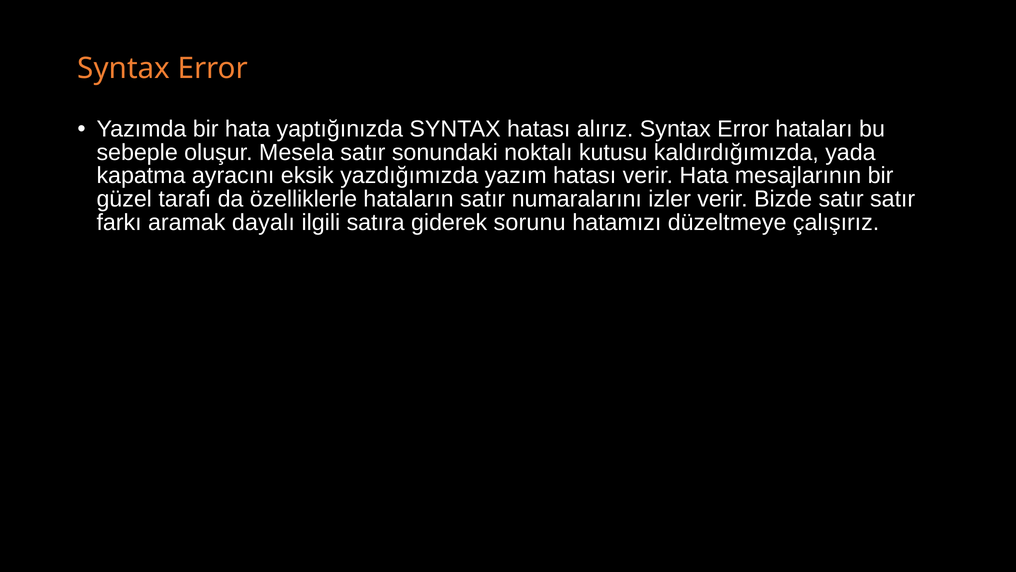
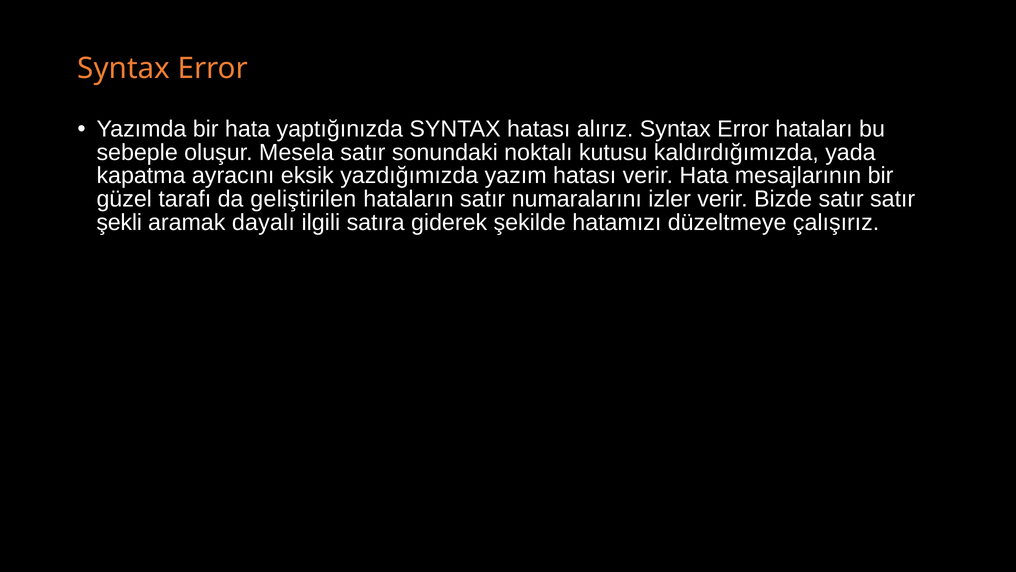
özelliklerle: özelliklerle -> geliştirilen (303, 199)
farkı: farkı -> şekli (119, 223)
sorunu: sorunu -> şekilde (530, 223)
